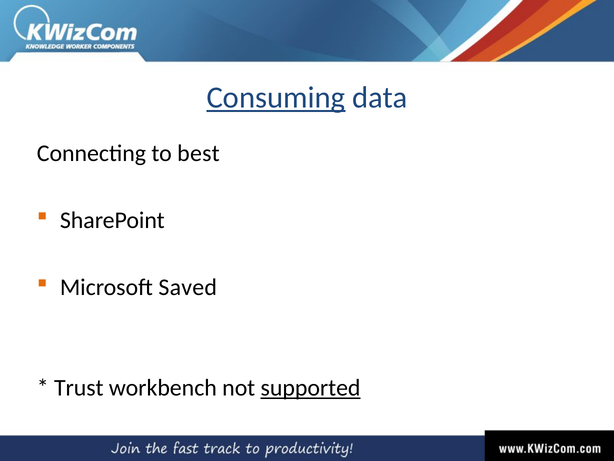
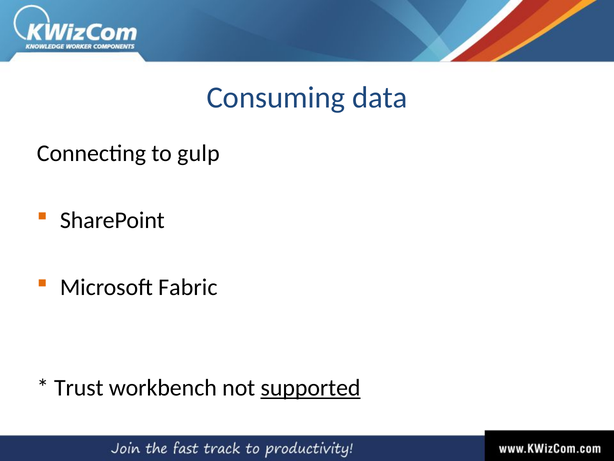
Consuming underline: present -> none (276, 98)
best: best -> gulp (198, 153)
Saved: Saved -> Fabric (188, 287)
